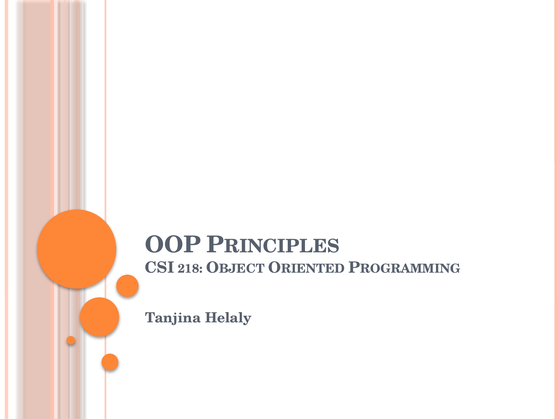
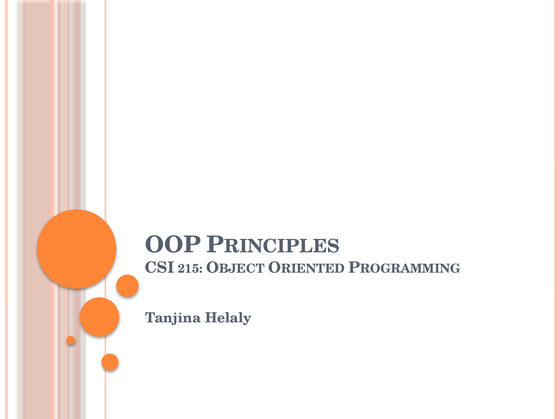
218: 218 -> 215 (190, 268)
